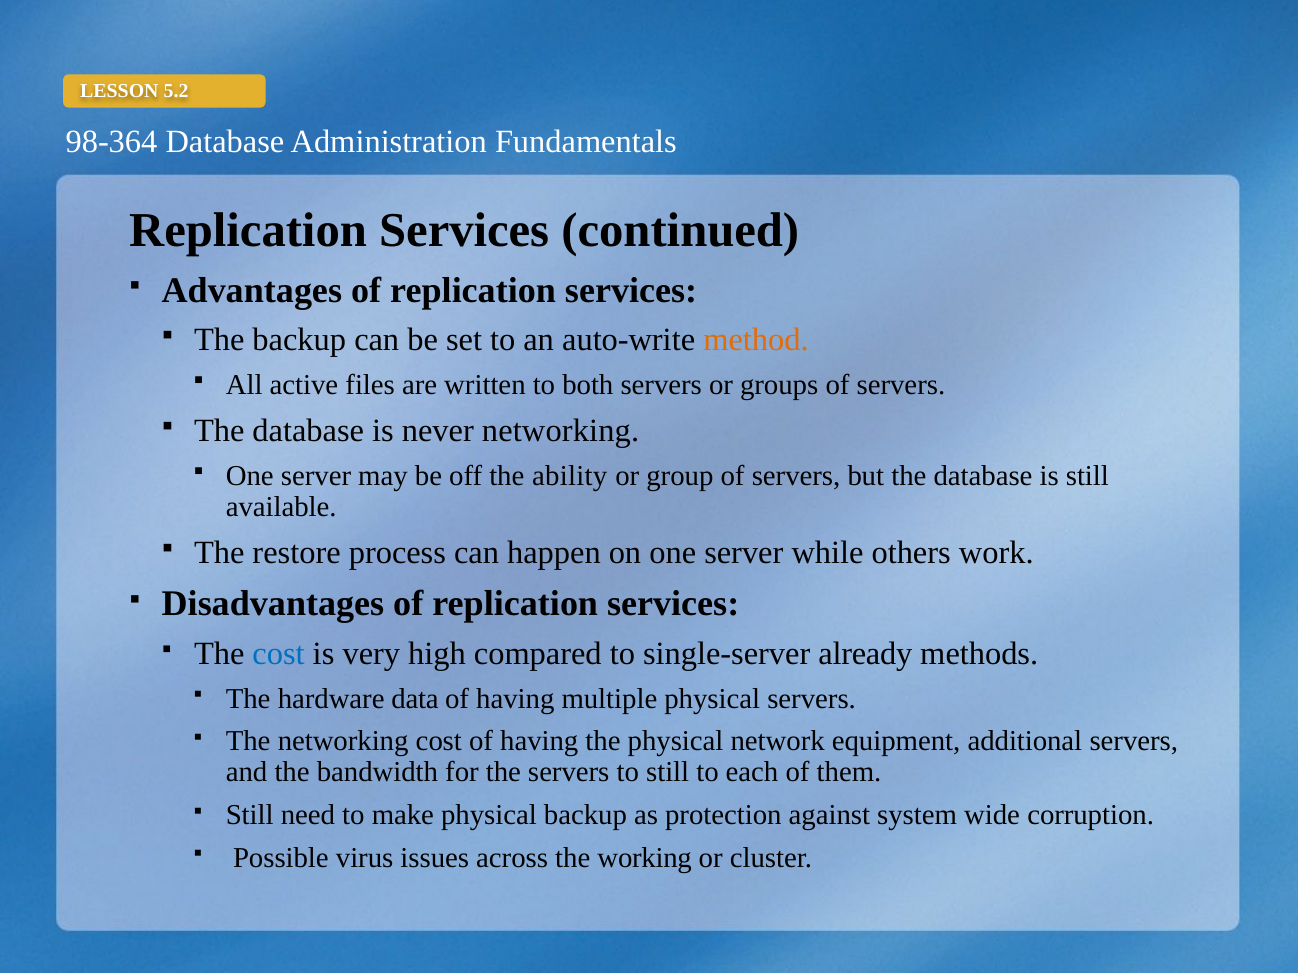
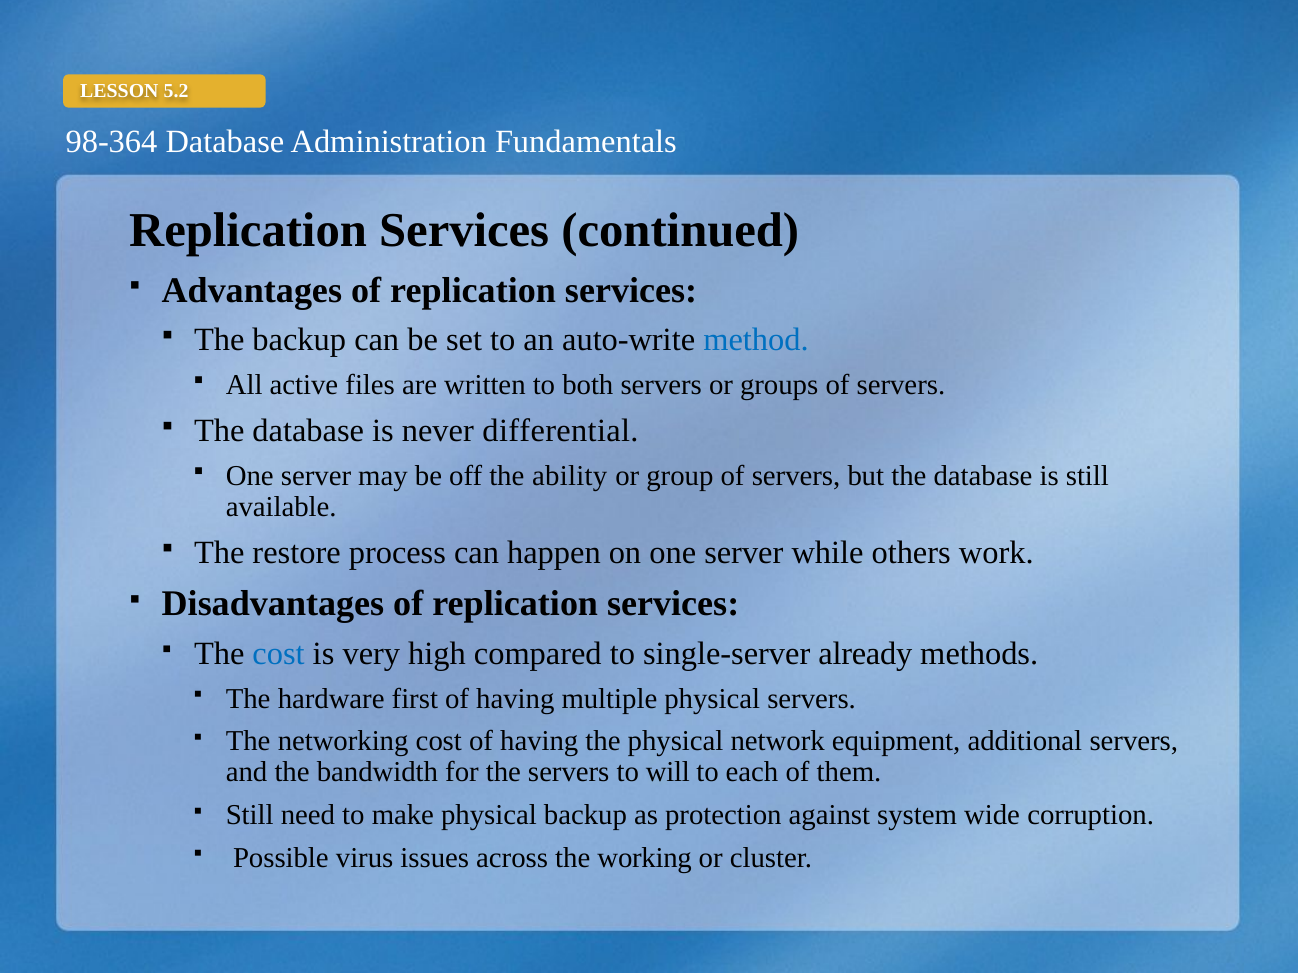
method colour: orange -> blue (756, 340)
never networking: networking -> differential (560, 431)
data: data -> first (415, 699)
to still: still -> will (668, 773)
